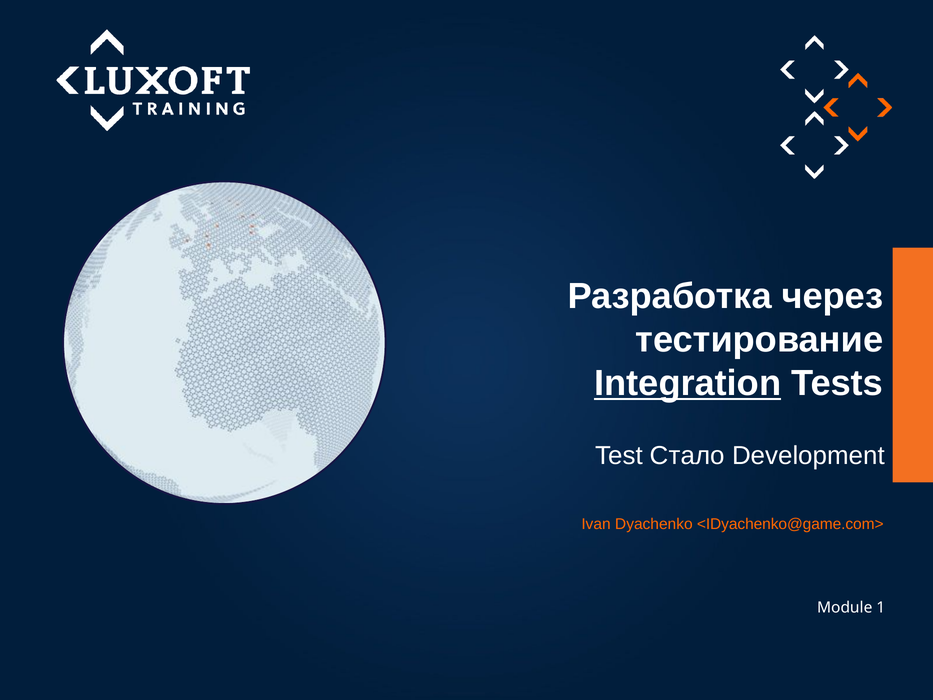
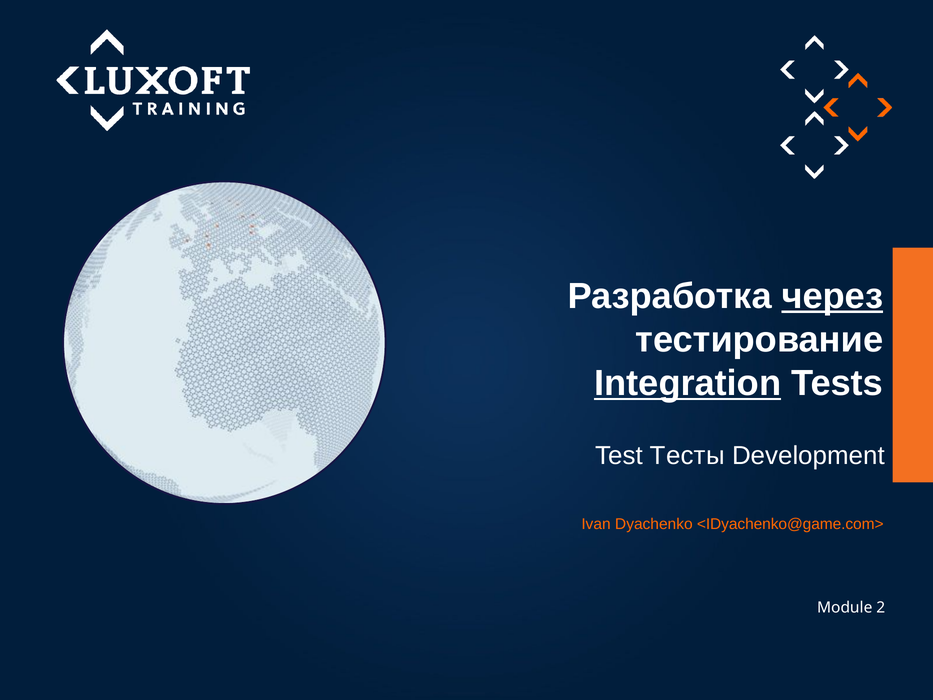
через underline: none -> present (832, 296)
Стало: Стало -> Тесты (687, 455)
Module 1: 1 -> 2 (881, 607)
